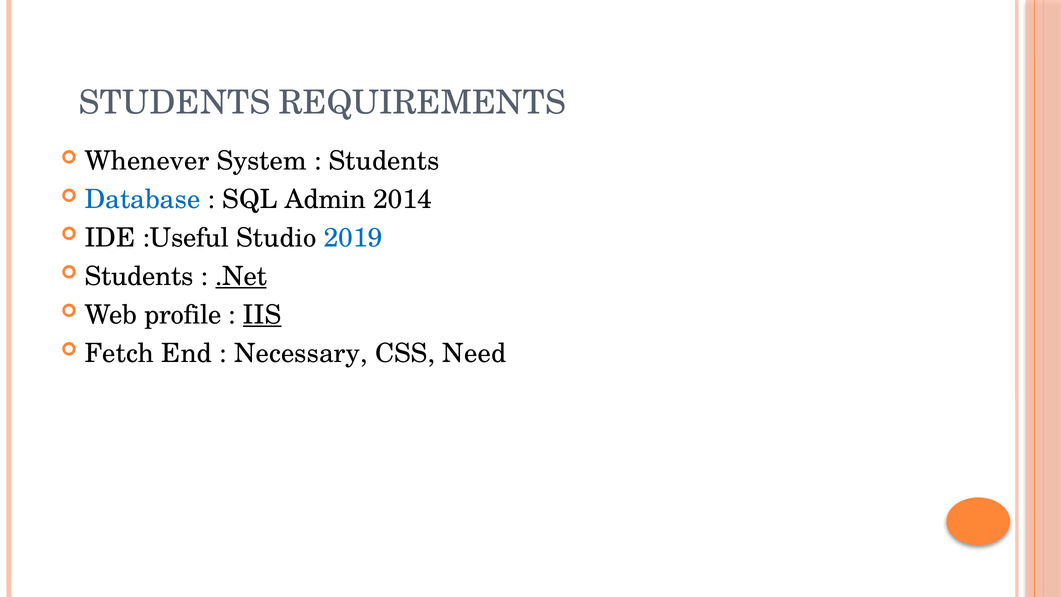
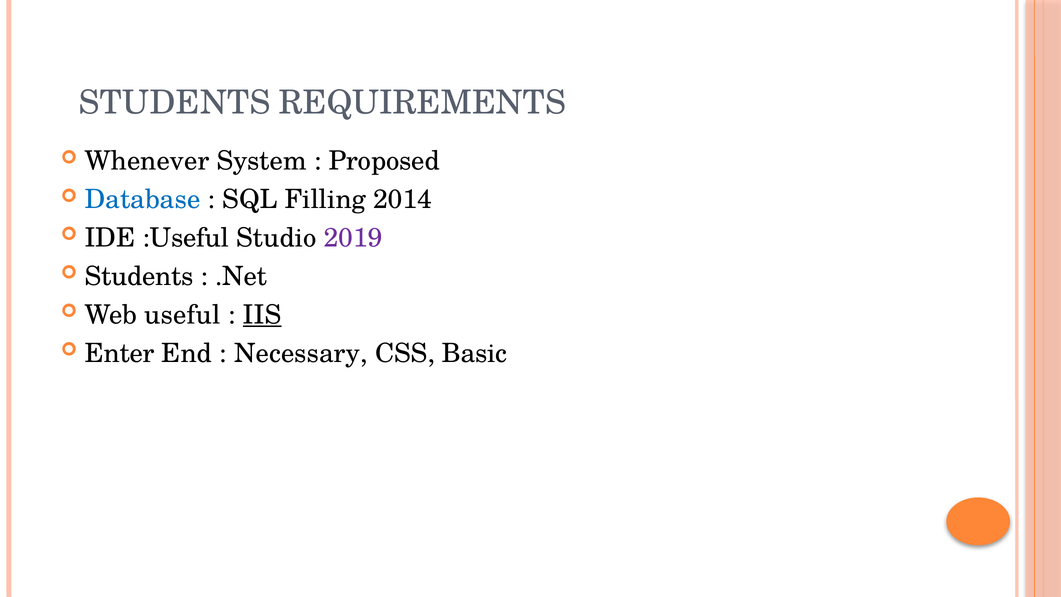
Students: Students -> Proposed (384, 161)
Admin: Admin -> Filling (325, 199)
2019 colour: blue -> purple (353, 238)
.Net underline: present -> none (241, 276)
profile: profile -> useful (183, 315)
Fetch: Fetch -> Enter (120, 353)
Need: Need -> Basic (475, 353)
